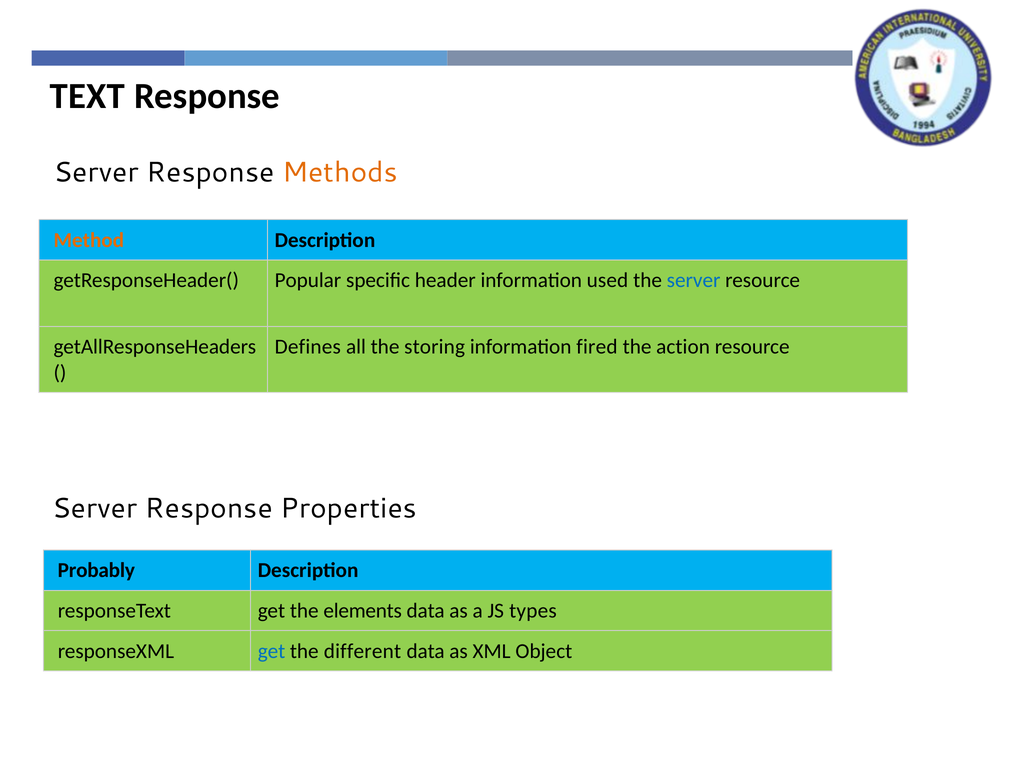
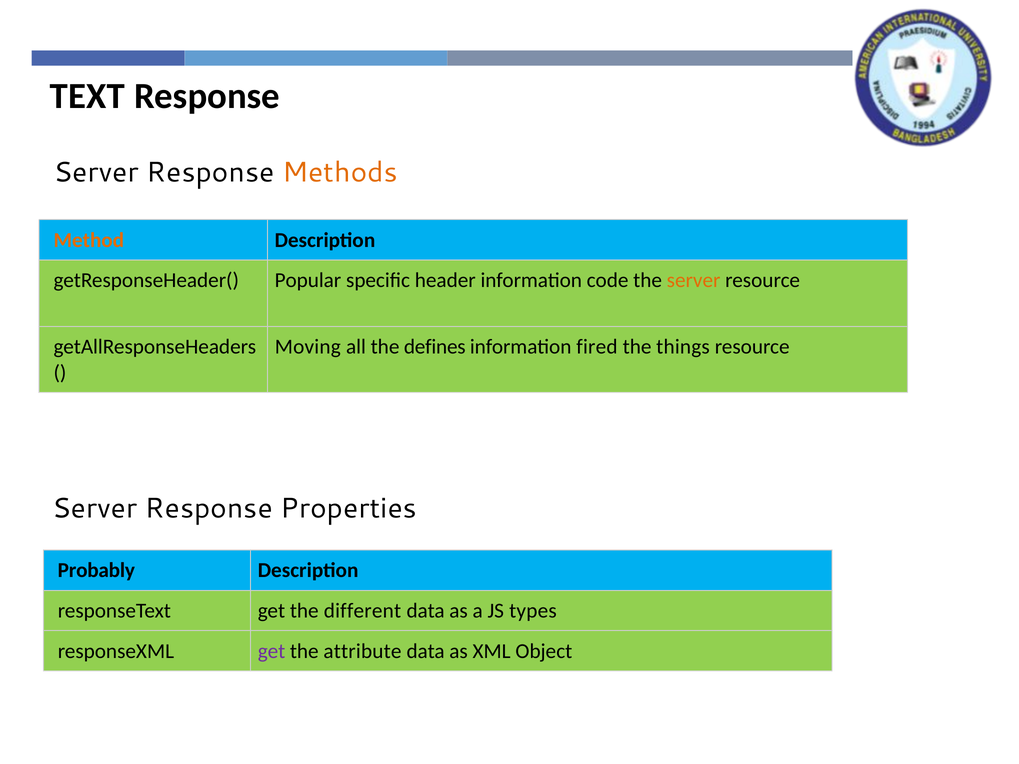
used: used -> code (608, 281)
server colour: blue -> orange (694, 281)
Defines: Defines -> Moving (308, 347)
storing: storing -> defines (435, 347)
action: action -> things (683, 347)
elements: elements -> different (362, 611)
get colour: blue -> purple (272, 651)
different: different -> attribute (362, 651)
